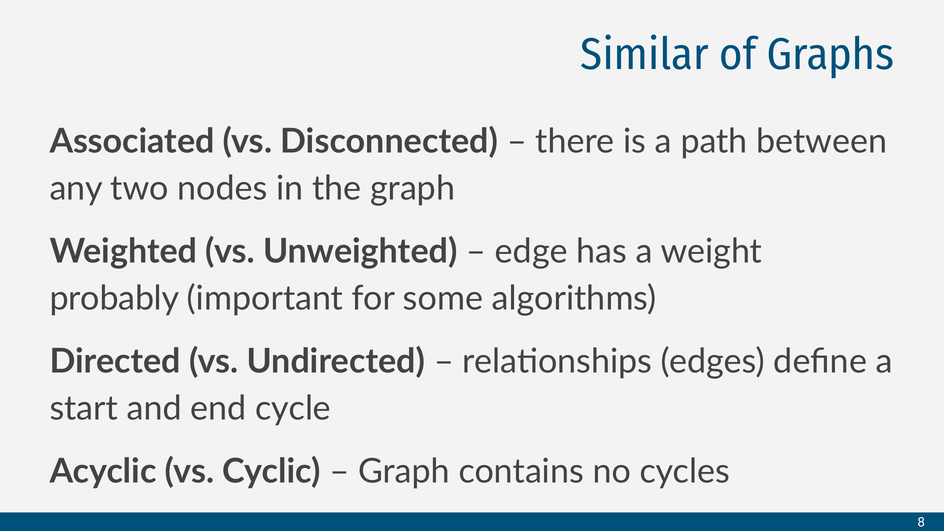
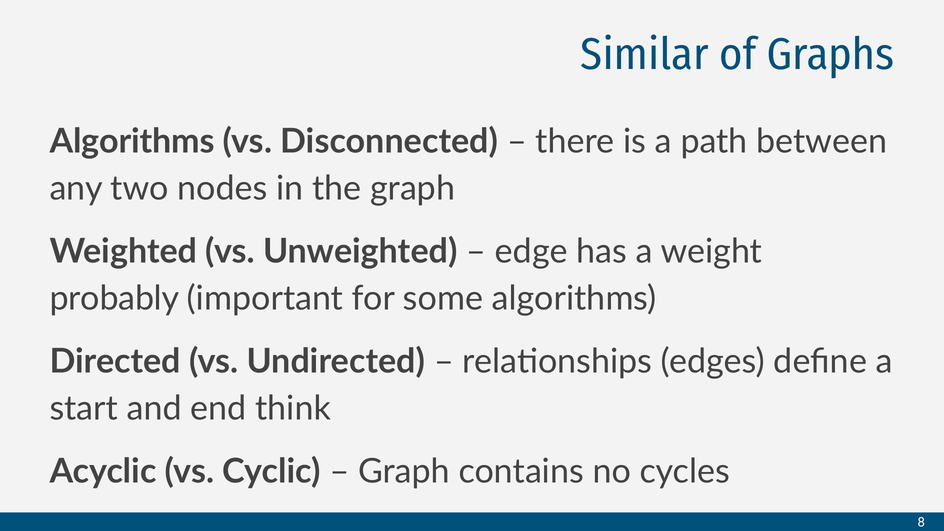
Associated: Associated -> Algorithms (132, 141)
cycle: cycle -> think (293, 408)
